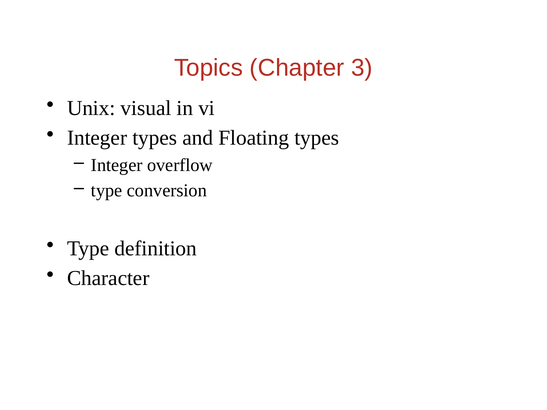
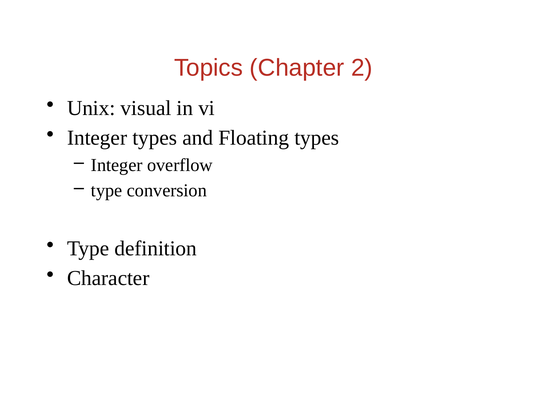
3: 3 -> 2 (362, 68)
